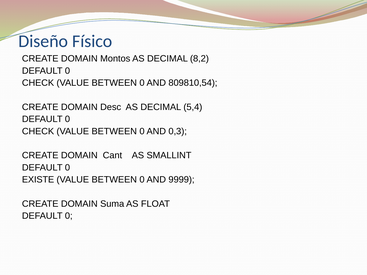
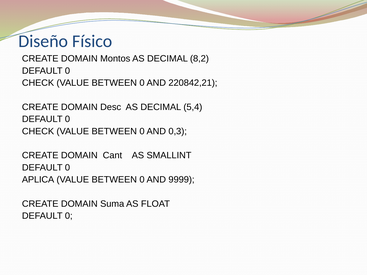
809810,54: 809810,54 -> 220842,21 (193, 83)
EXISTE: EXISTE -> APLICA (38, 180)
